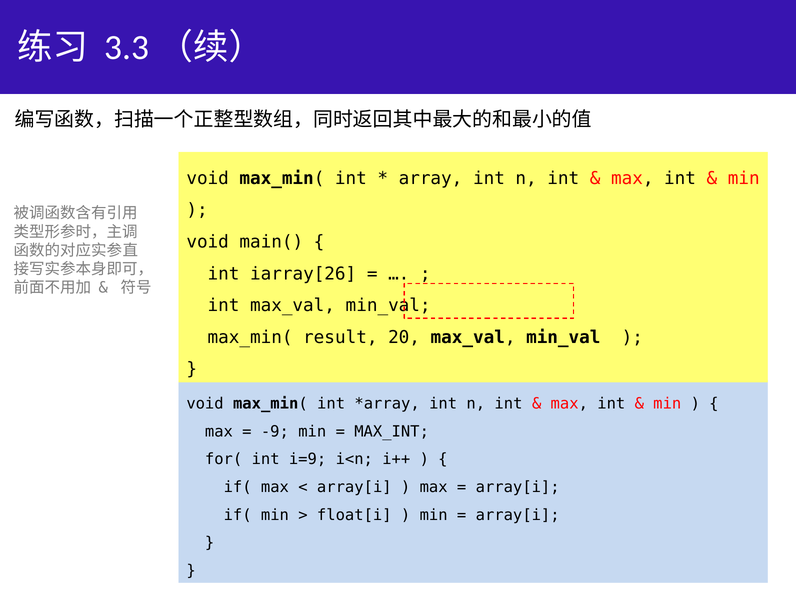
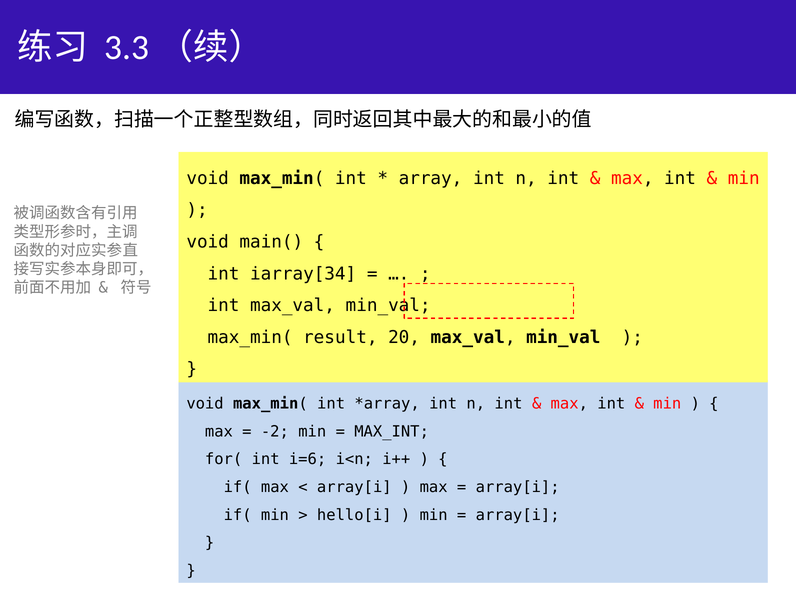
iarray[26: iarray[26 -> iarray[34 (303, 274)
-9: -9 -> -2 (275, 431)
i=9: i=9 -> i=6 (308, 459)
float[i: float[i -> hello[i (354, 515)
